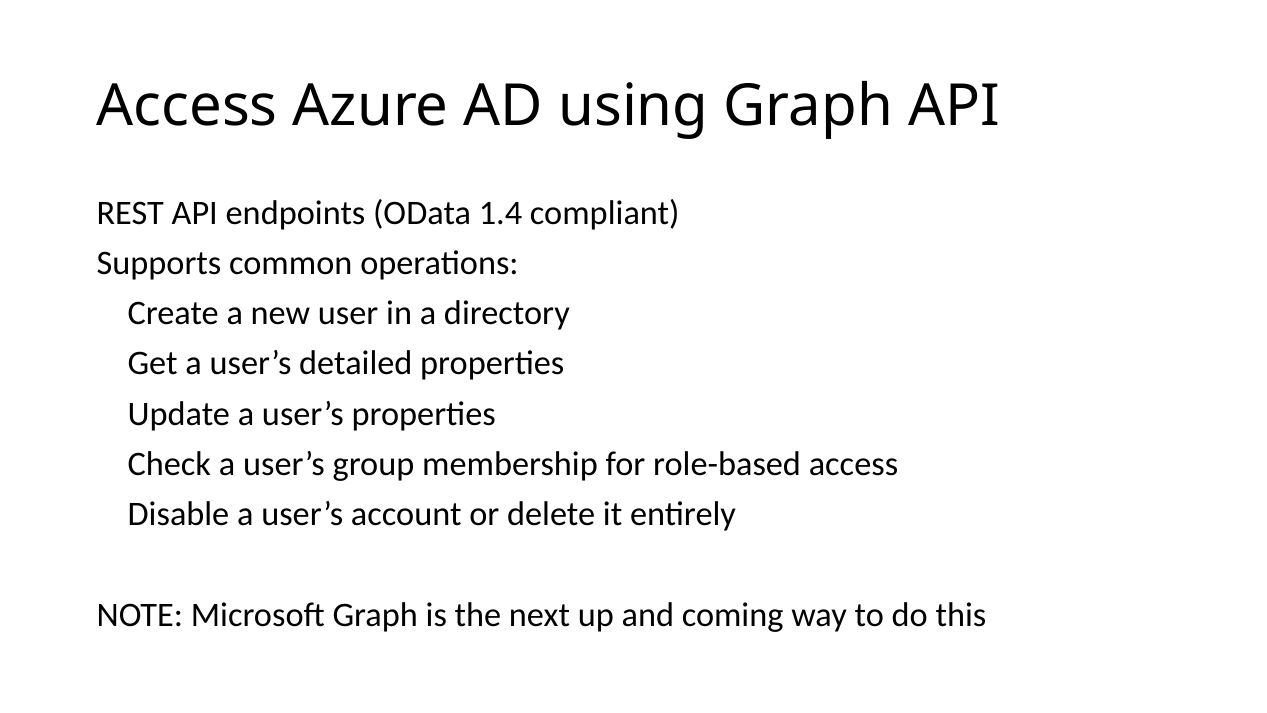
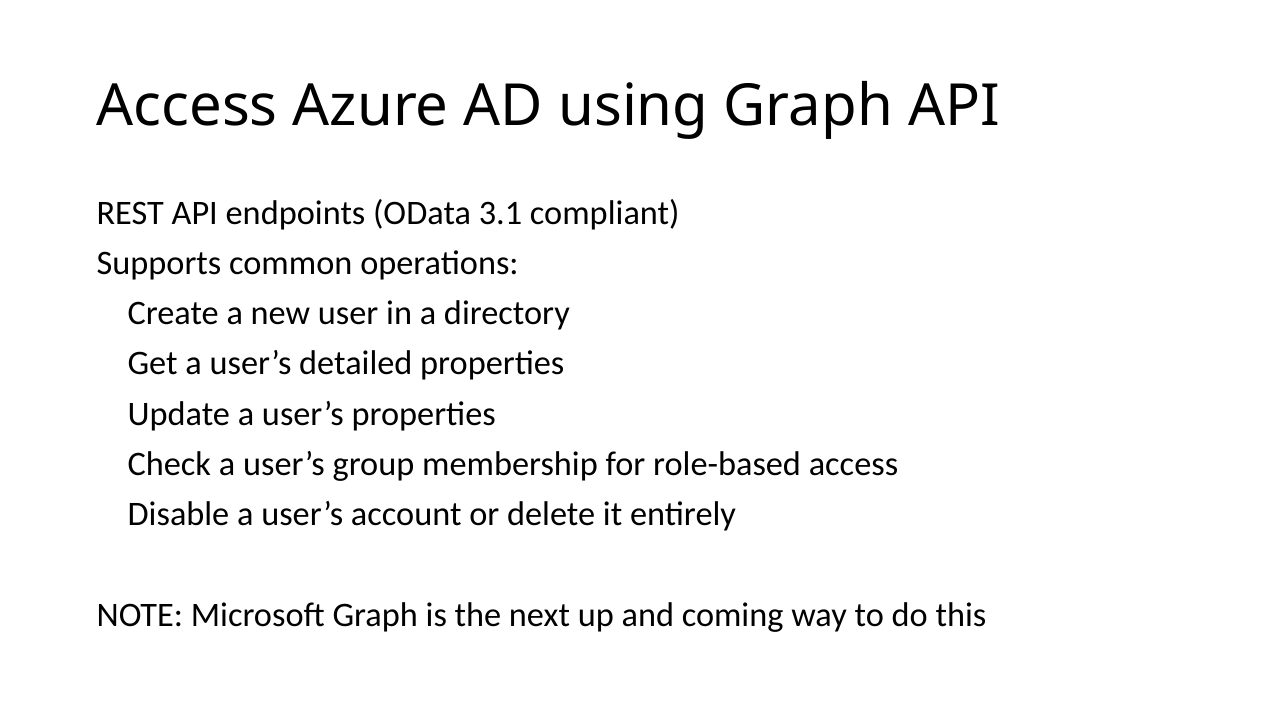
1.4: 1.4 -> 3.1 (500, 213)
